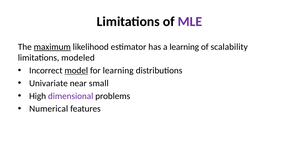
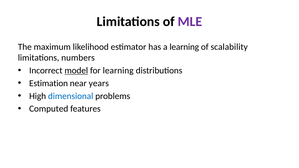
maximum underline: present -> none (52, 47)
modeled: modeled -> numbers (78, 58)
Univariate: Univariate -> Estimation (49, 83)
small: small -> years (99, 83)
dimensional colour: purple -> blue (71, 96)
Numerical: Numerical -> Computed (49, 109)
